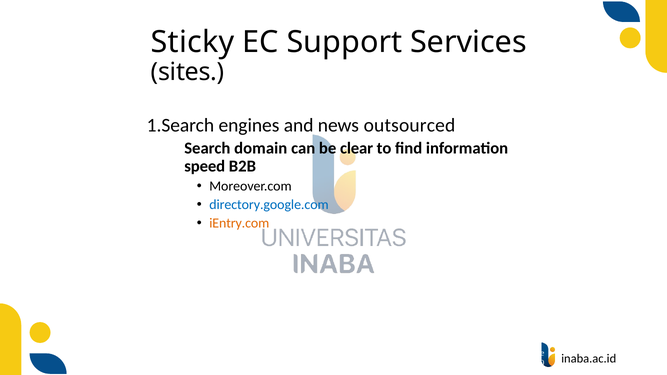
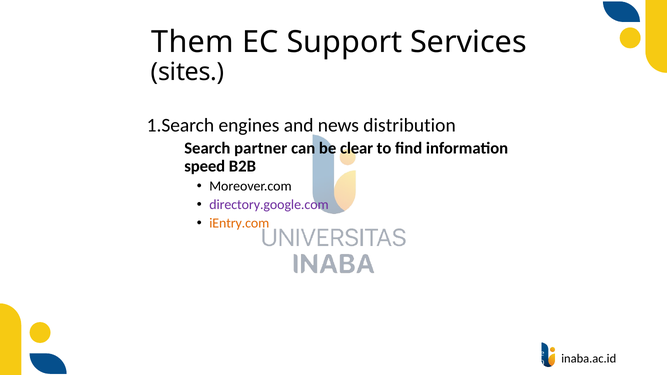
Sticky: Sticky -> Them (193, 42)
outsourced: outsourced -> distribution (410, 125)
domain: domain -> partner (261, 148)
directory.google.com colour: blue -> purple (269, 205)
